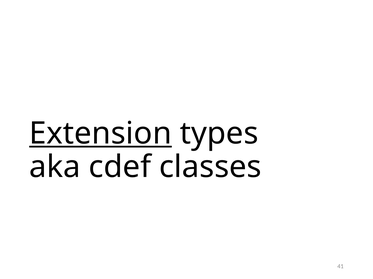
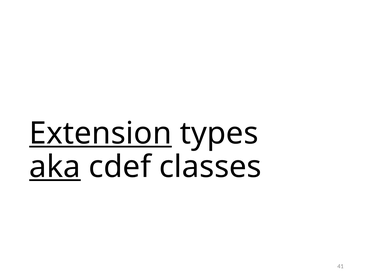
aka underline: none -> present (55, 167)
